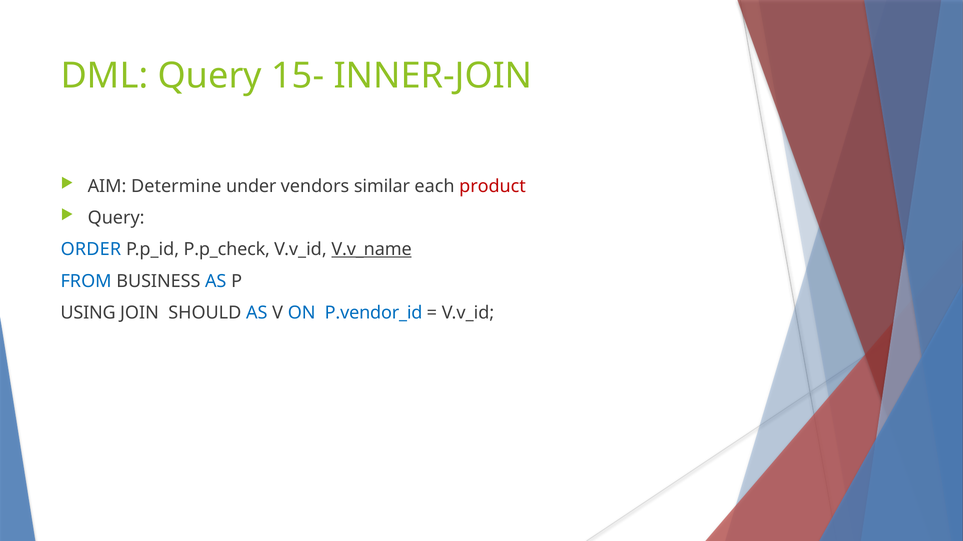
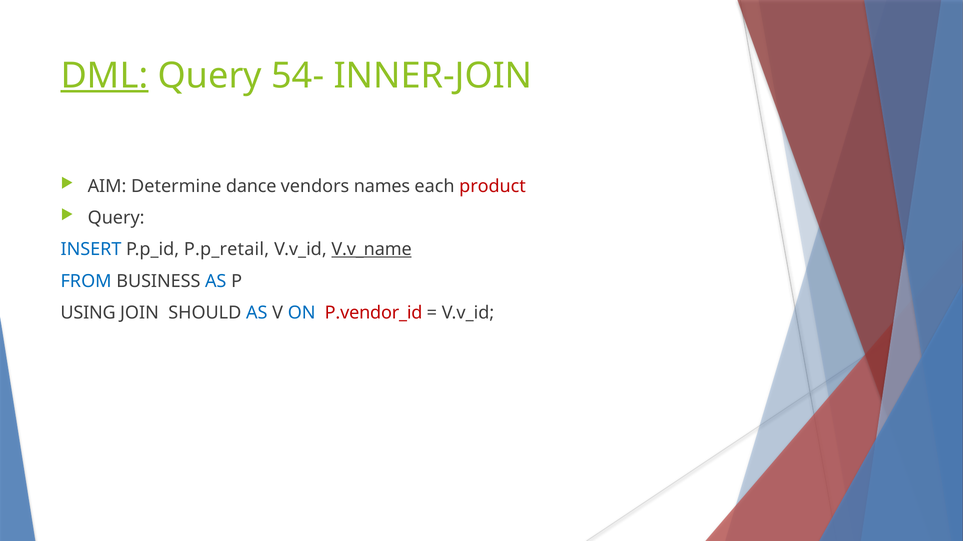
DML underline: none -> present (104, 76)
15-: 15- -> 54- (298, 76)
under: under -> dance (251, 186)
similar: similar -> names (382, 186)
ORDER: ORDER -> INSERT (91, 250)
P.p_check: P.p_check -> P.p_retail (227, 250)
P.vendor_id colour: blue -> red (374, 313)
